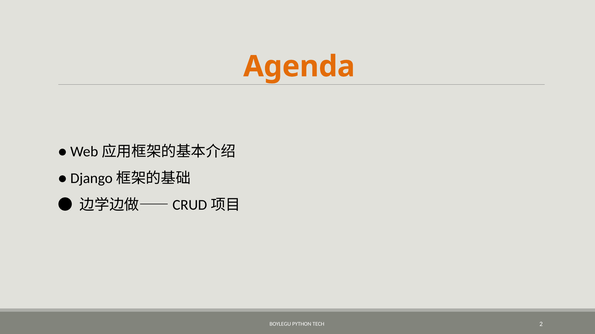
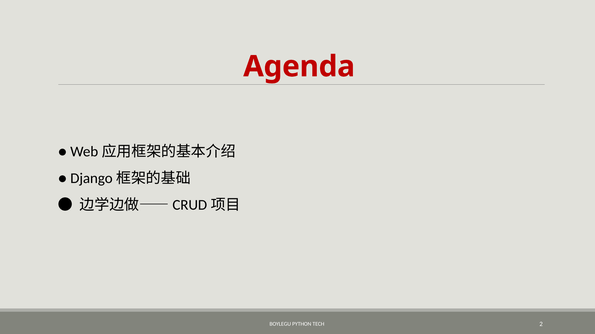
Agenda colour: orange -> red (299, 67)
